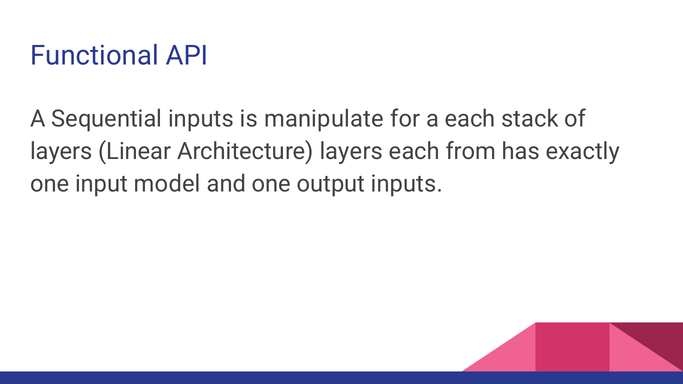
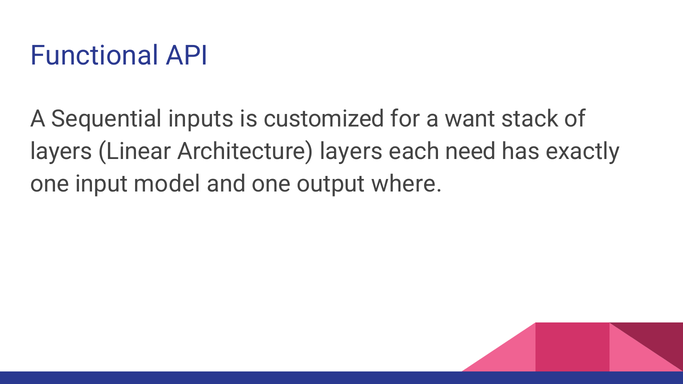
manipulate: manipulate -> customized (324, 119)
a each: each -> want (470, 119)
from: from -> need (471, 151)
output inputs: inputs -> where (407, 184)
